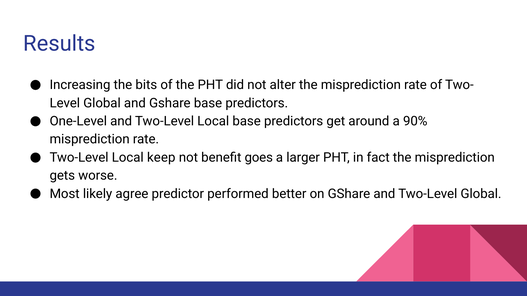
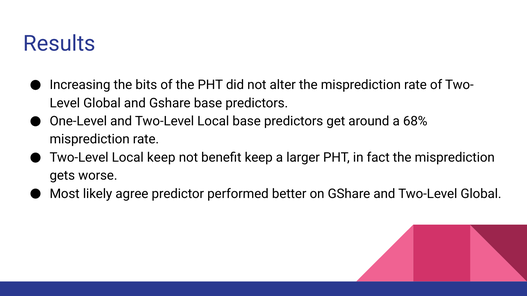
90%: 90% -> 68% (415, 121)
benefit goes: goes -> keep (259, 158)
